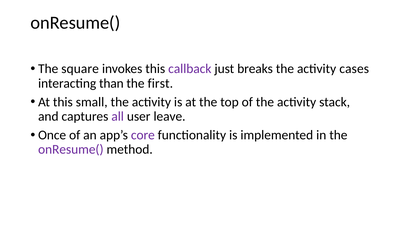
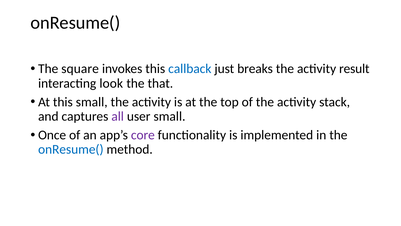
callback colour: purple -> blue (190, 69)
cases: cases -> result (354, 69)
than: than -> look (111, 83)
first: first -> that (160, 83)
user leave: leave -> small (169, 116)
onResume( colour: purple -> blue (71, 149)
